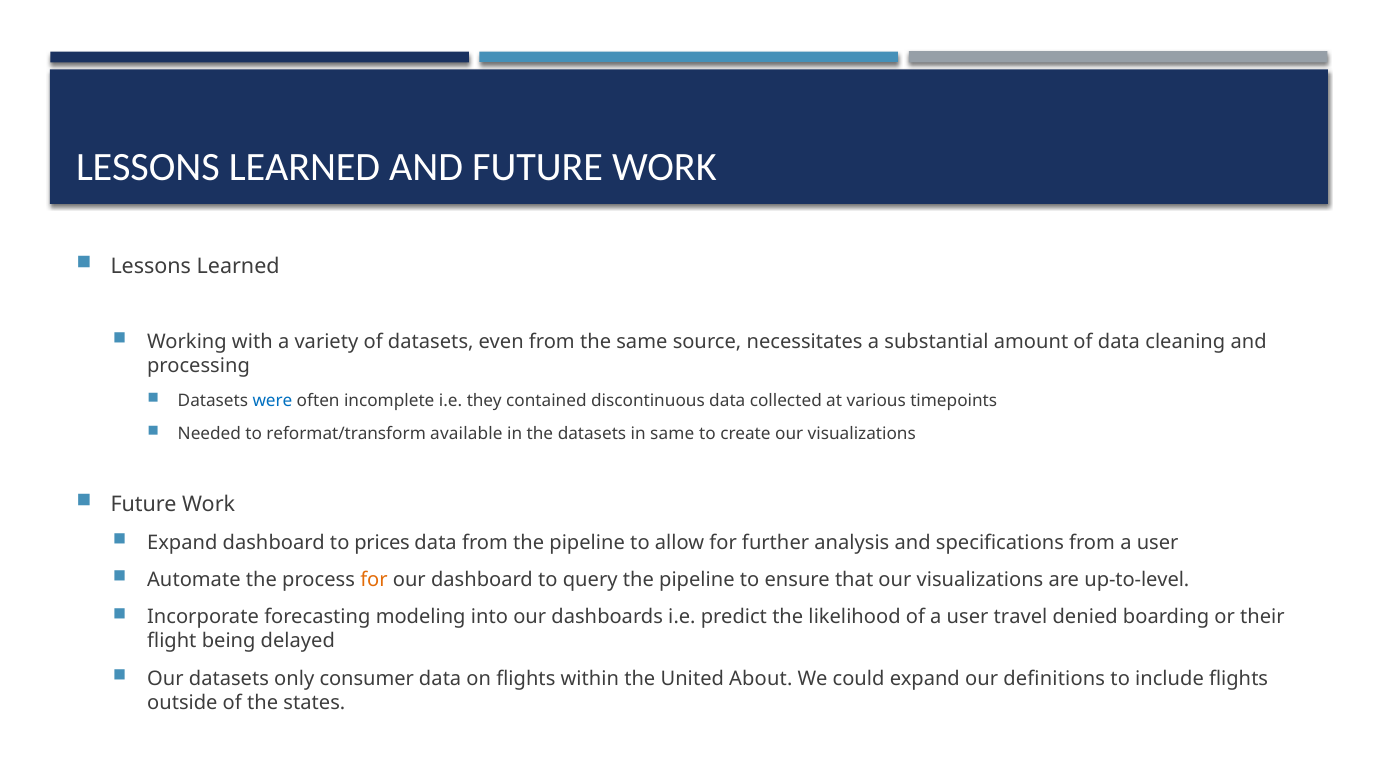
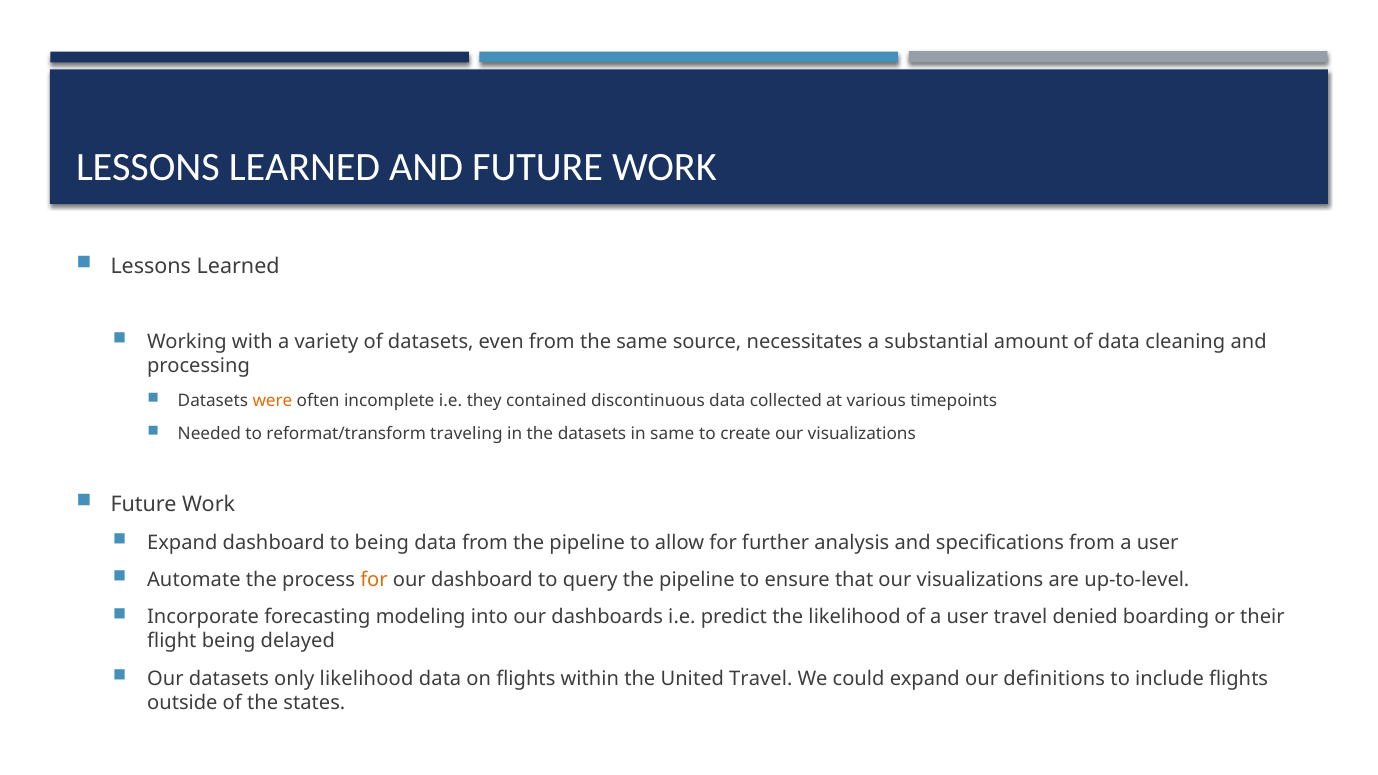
were colour: blue -> orange (272, 400)
available: available -> traveling (466, 434)
to prices: prices -> being (382, 543)
only consumer: consumer -> likelihood (367, 679)
United About: About -> Travel (761, 679)
